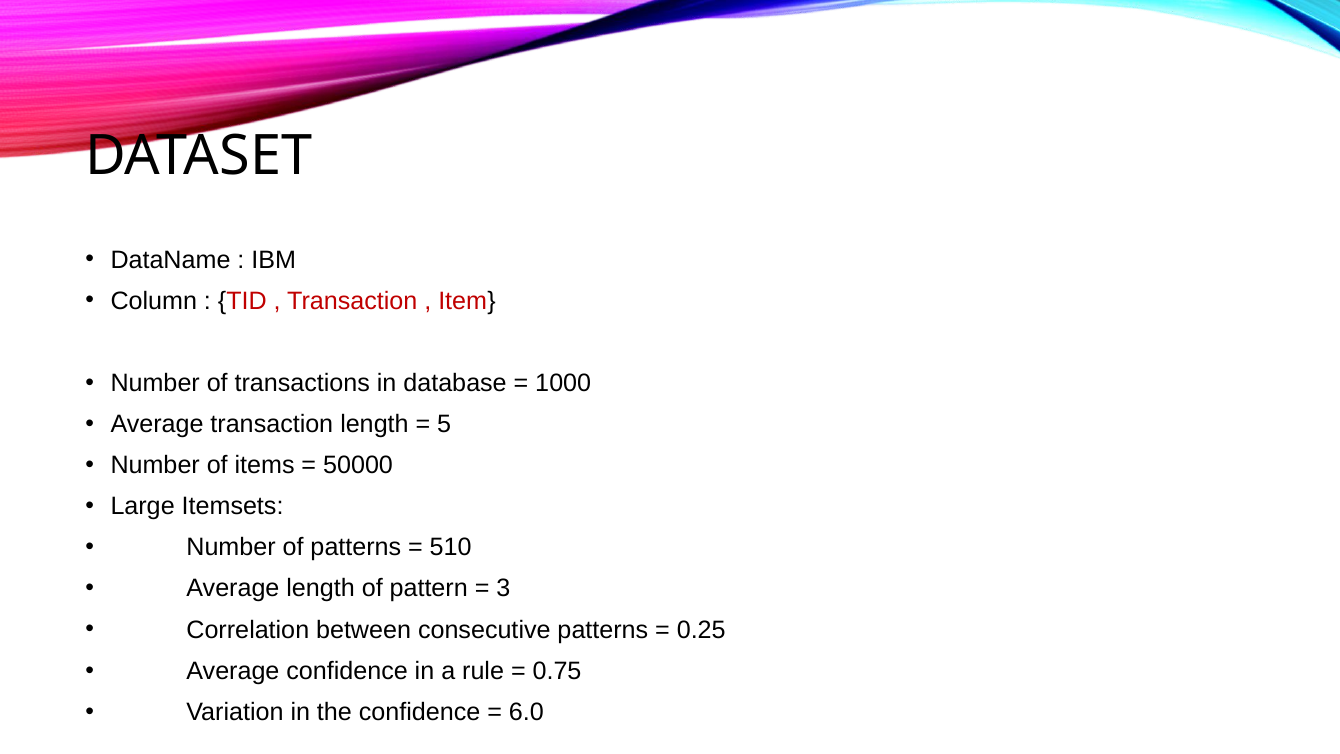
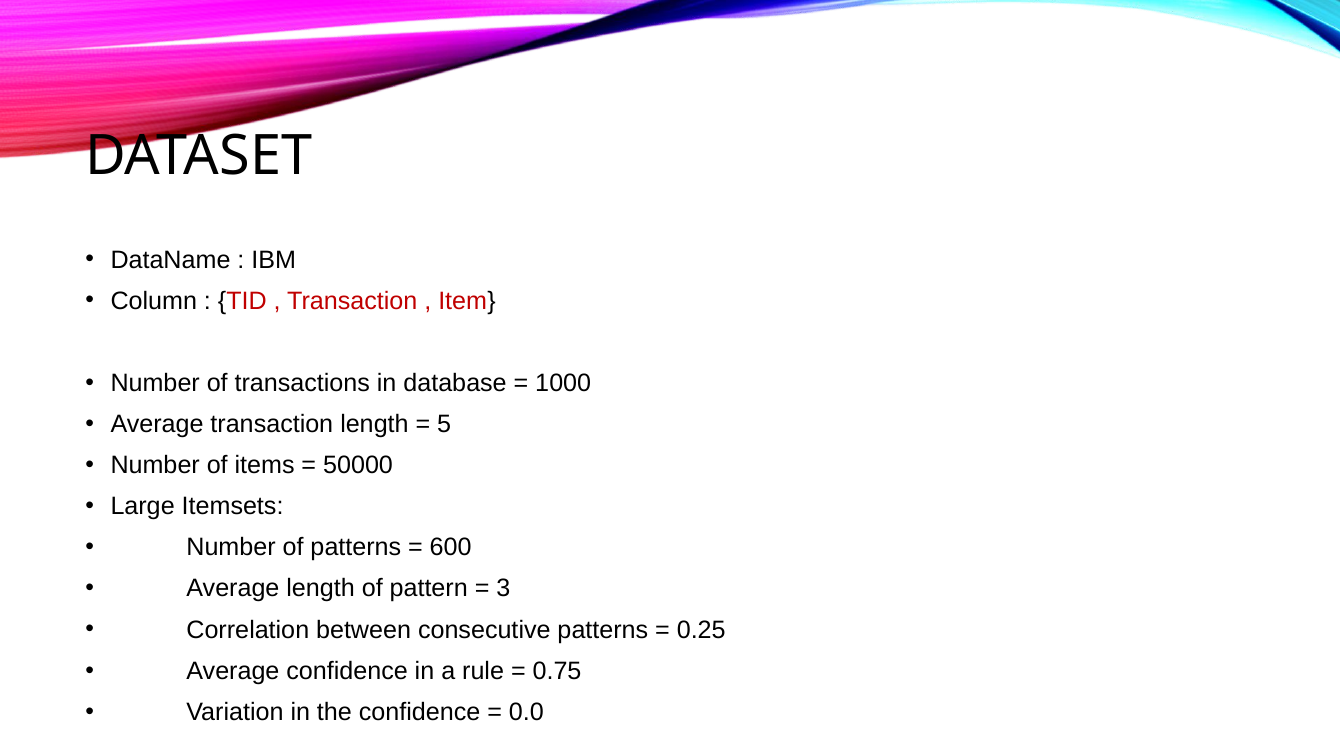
510: 510 -> 600 (451, 547)
6.0: 6.0 -> 0.0 (526, 712)
